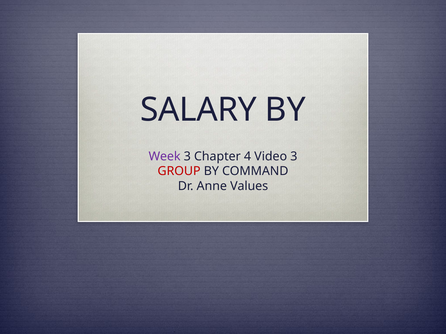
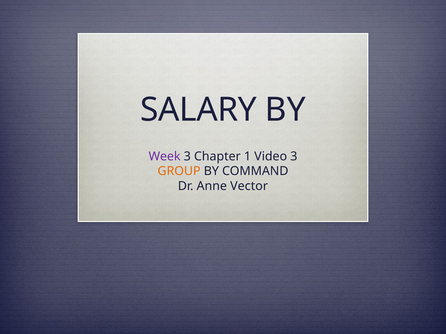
4: 4 -> 1 (247, 157)
GROUP colour: red -> orange (179, 171)
Values: Values -> Vector (249, 186)
